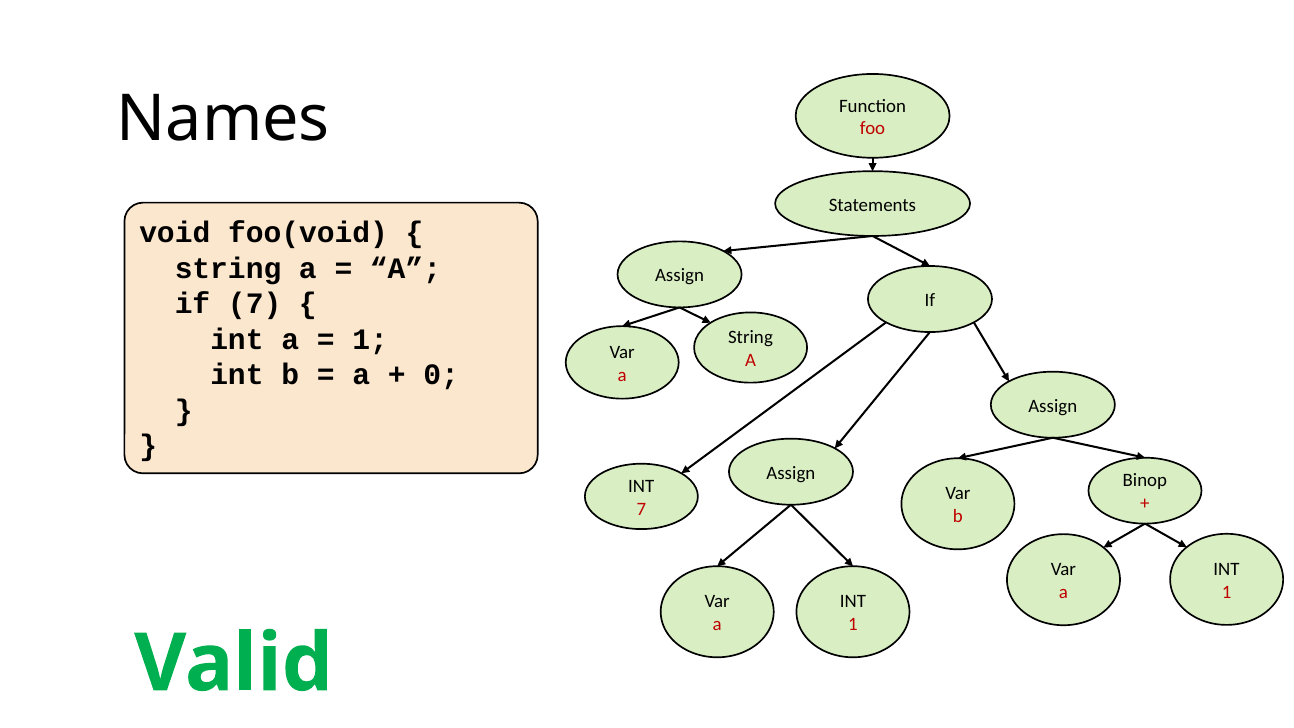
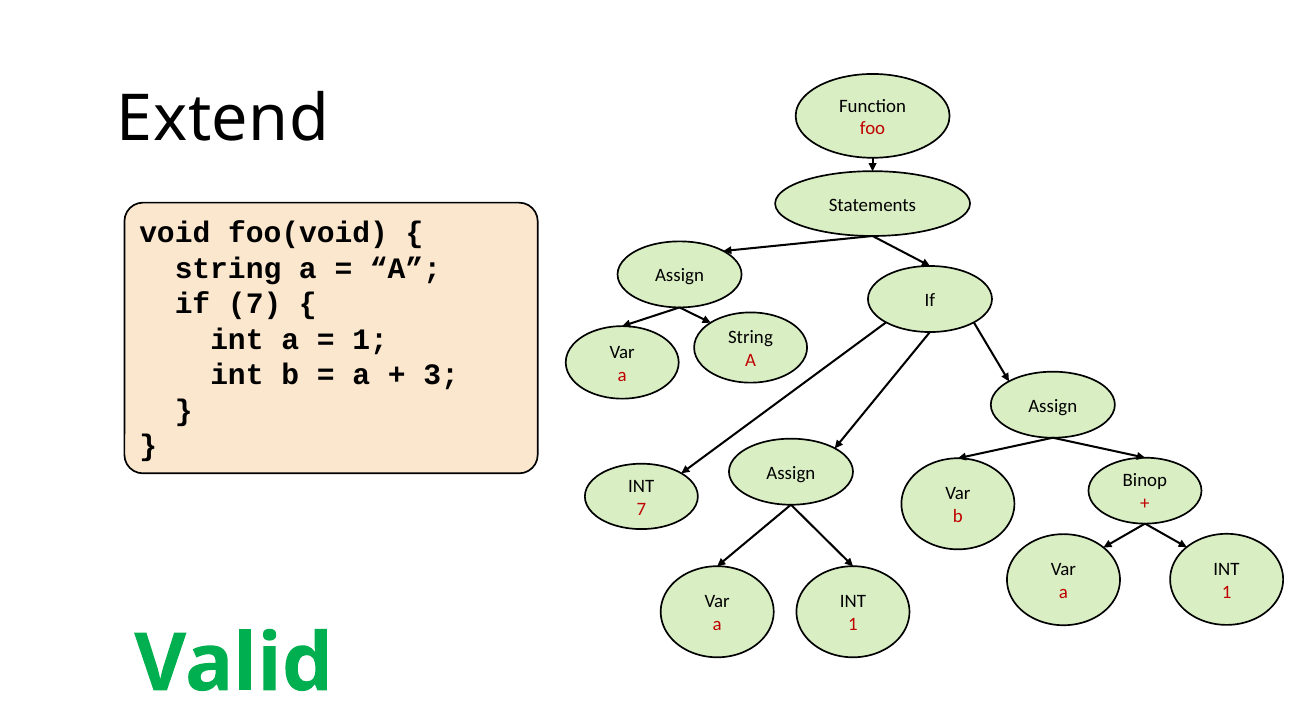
Names: Names -> Extend (223, 119)
0: 0 -> 3 (441, 375)
